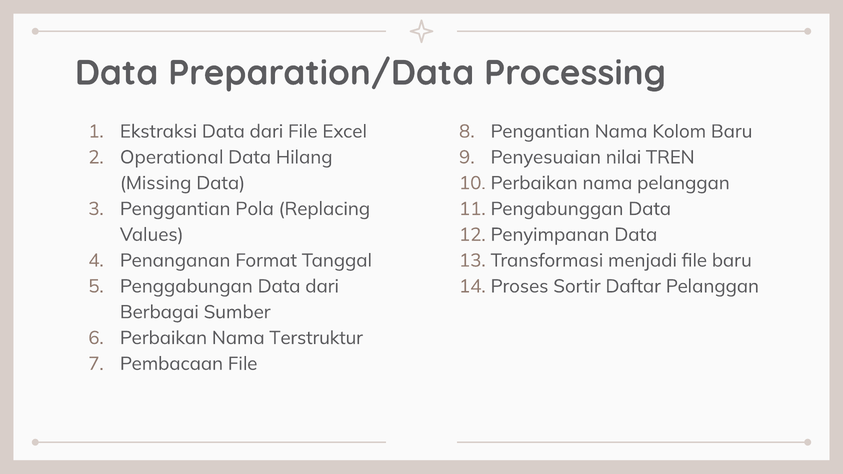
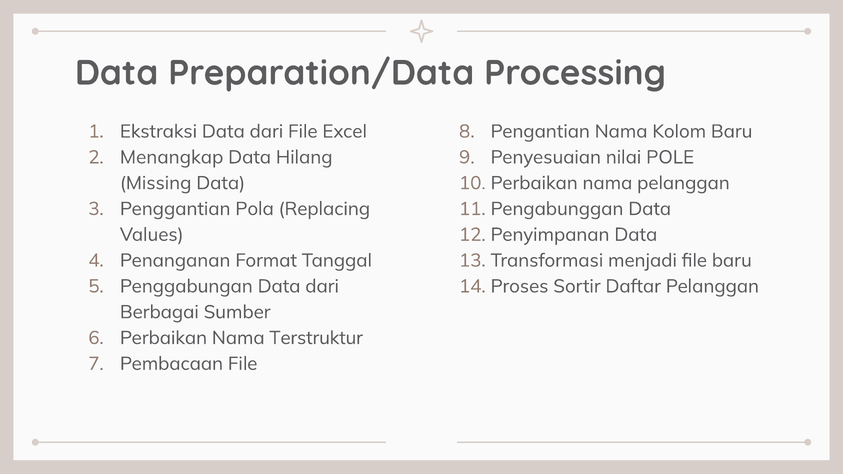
Operational: Operational -> Menangkap (172, 157)
TREN: TREN -> POLE (670, 157)
